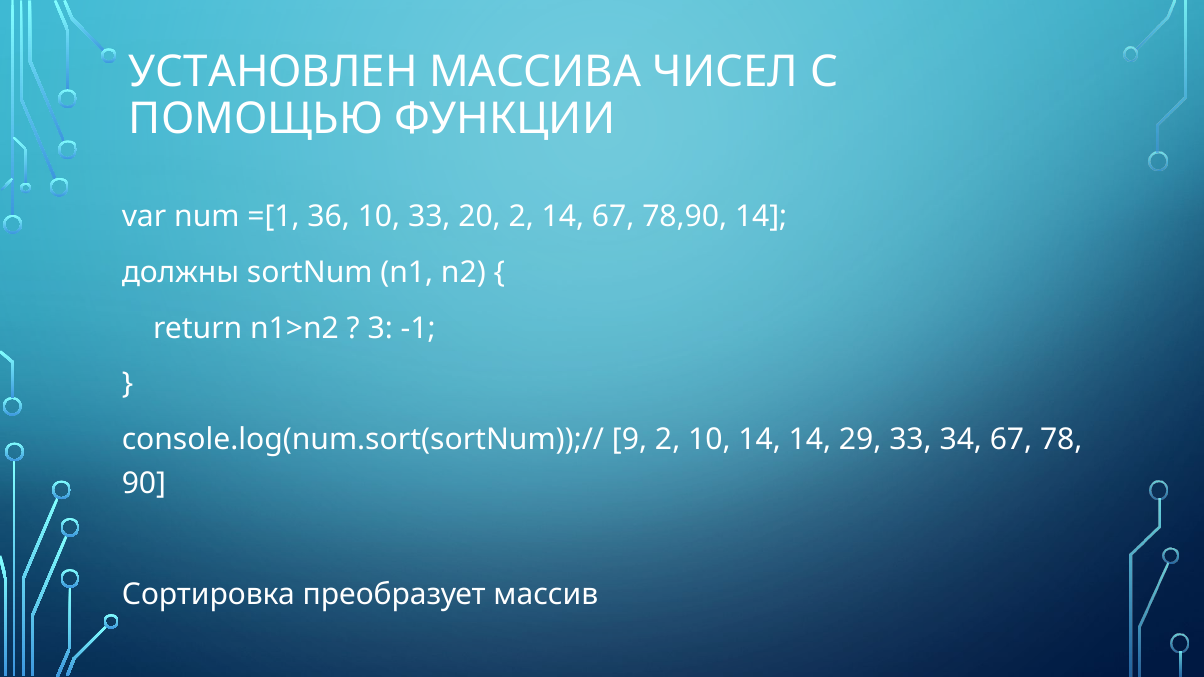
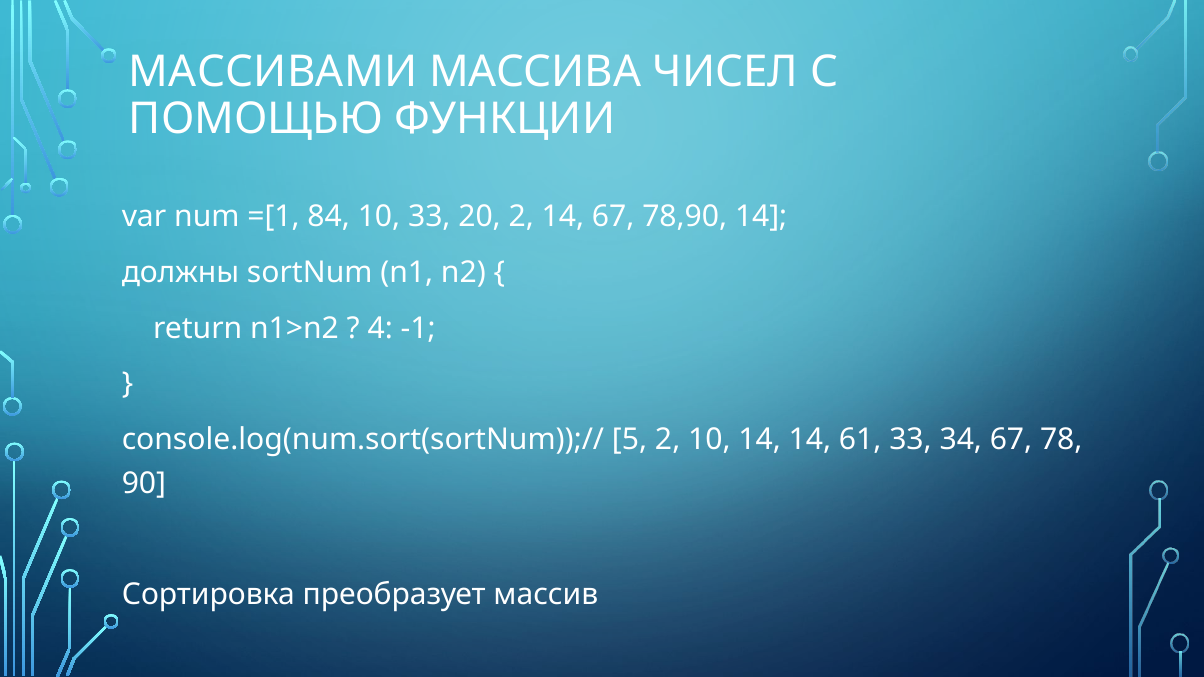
УСТАНОВЛЕН: УСТАНОВЛЕН -> МАССИВАМИ (273, 72)
36: 36 -> 84 (329, 216)
3: 3 -> 4 (380, 328)
9: 9 -> 5 (630, 440)
29: 29 -> 61 (860, 440)
